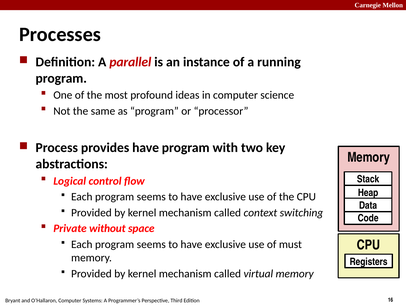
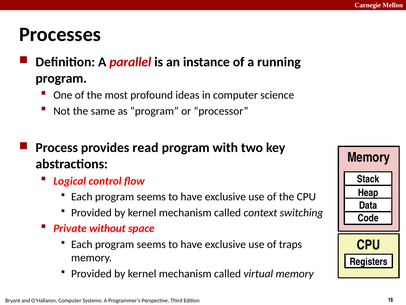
provides have: have -> read (145, 148)
must: must -> traps (290, 244)
